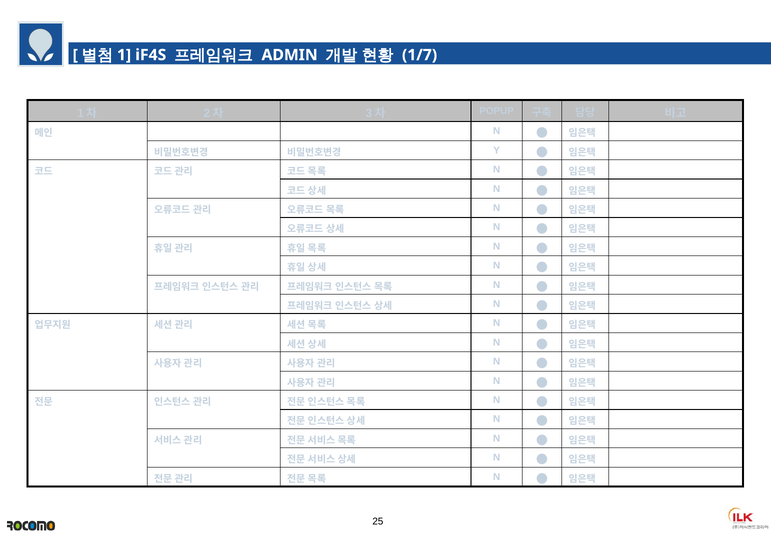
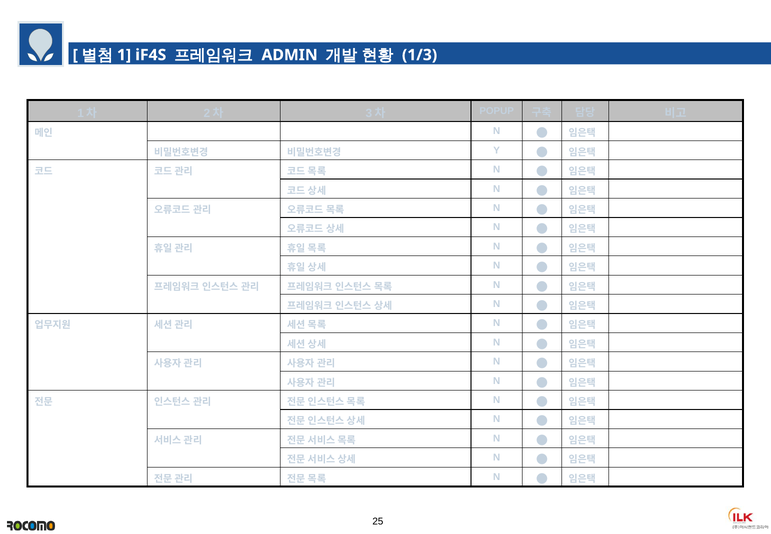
1/7: 1/7 -> 1/3 (420, 55)
